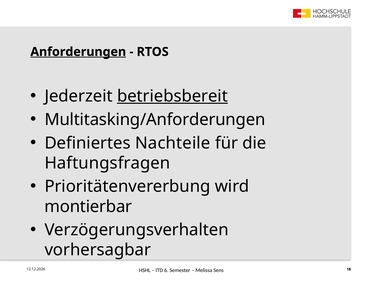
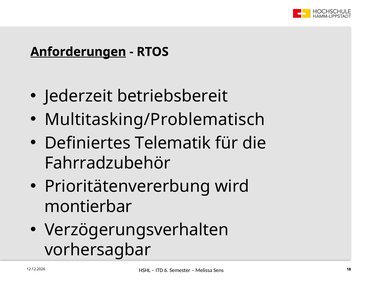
betriebsbereit underline: present -> none (172, 96)
Multitasking/Anforderungen: Multitasking/Anforderungen -> Multitasking/Problematisch (155, 120)
Nachteile: Nachteile -> Telematik (173, 143)
Haftungsfragen: Haftungsfragen -> Fahrradzubehör (107, 163)
